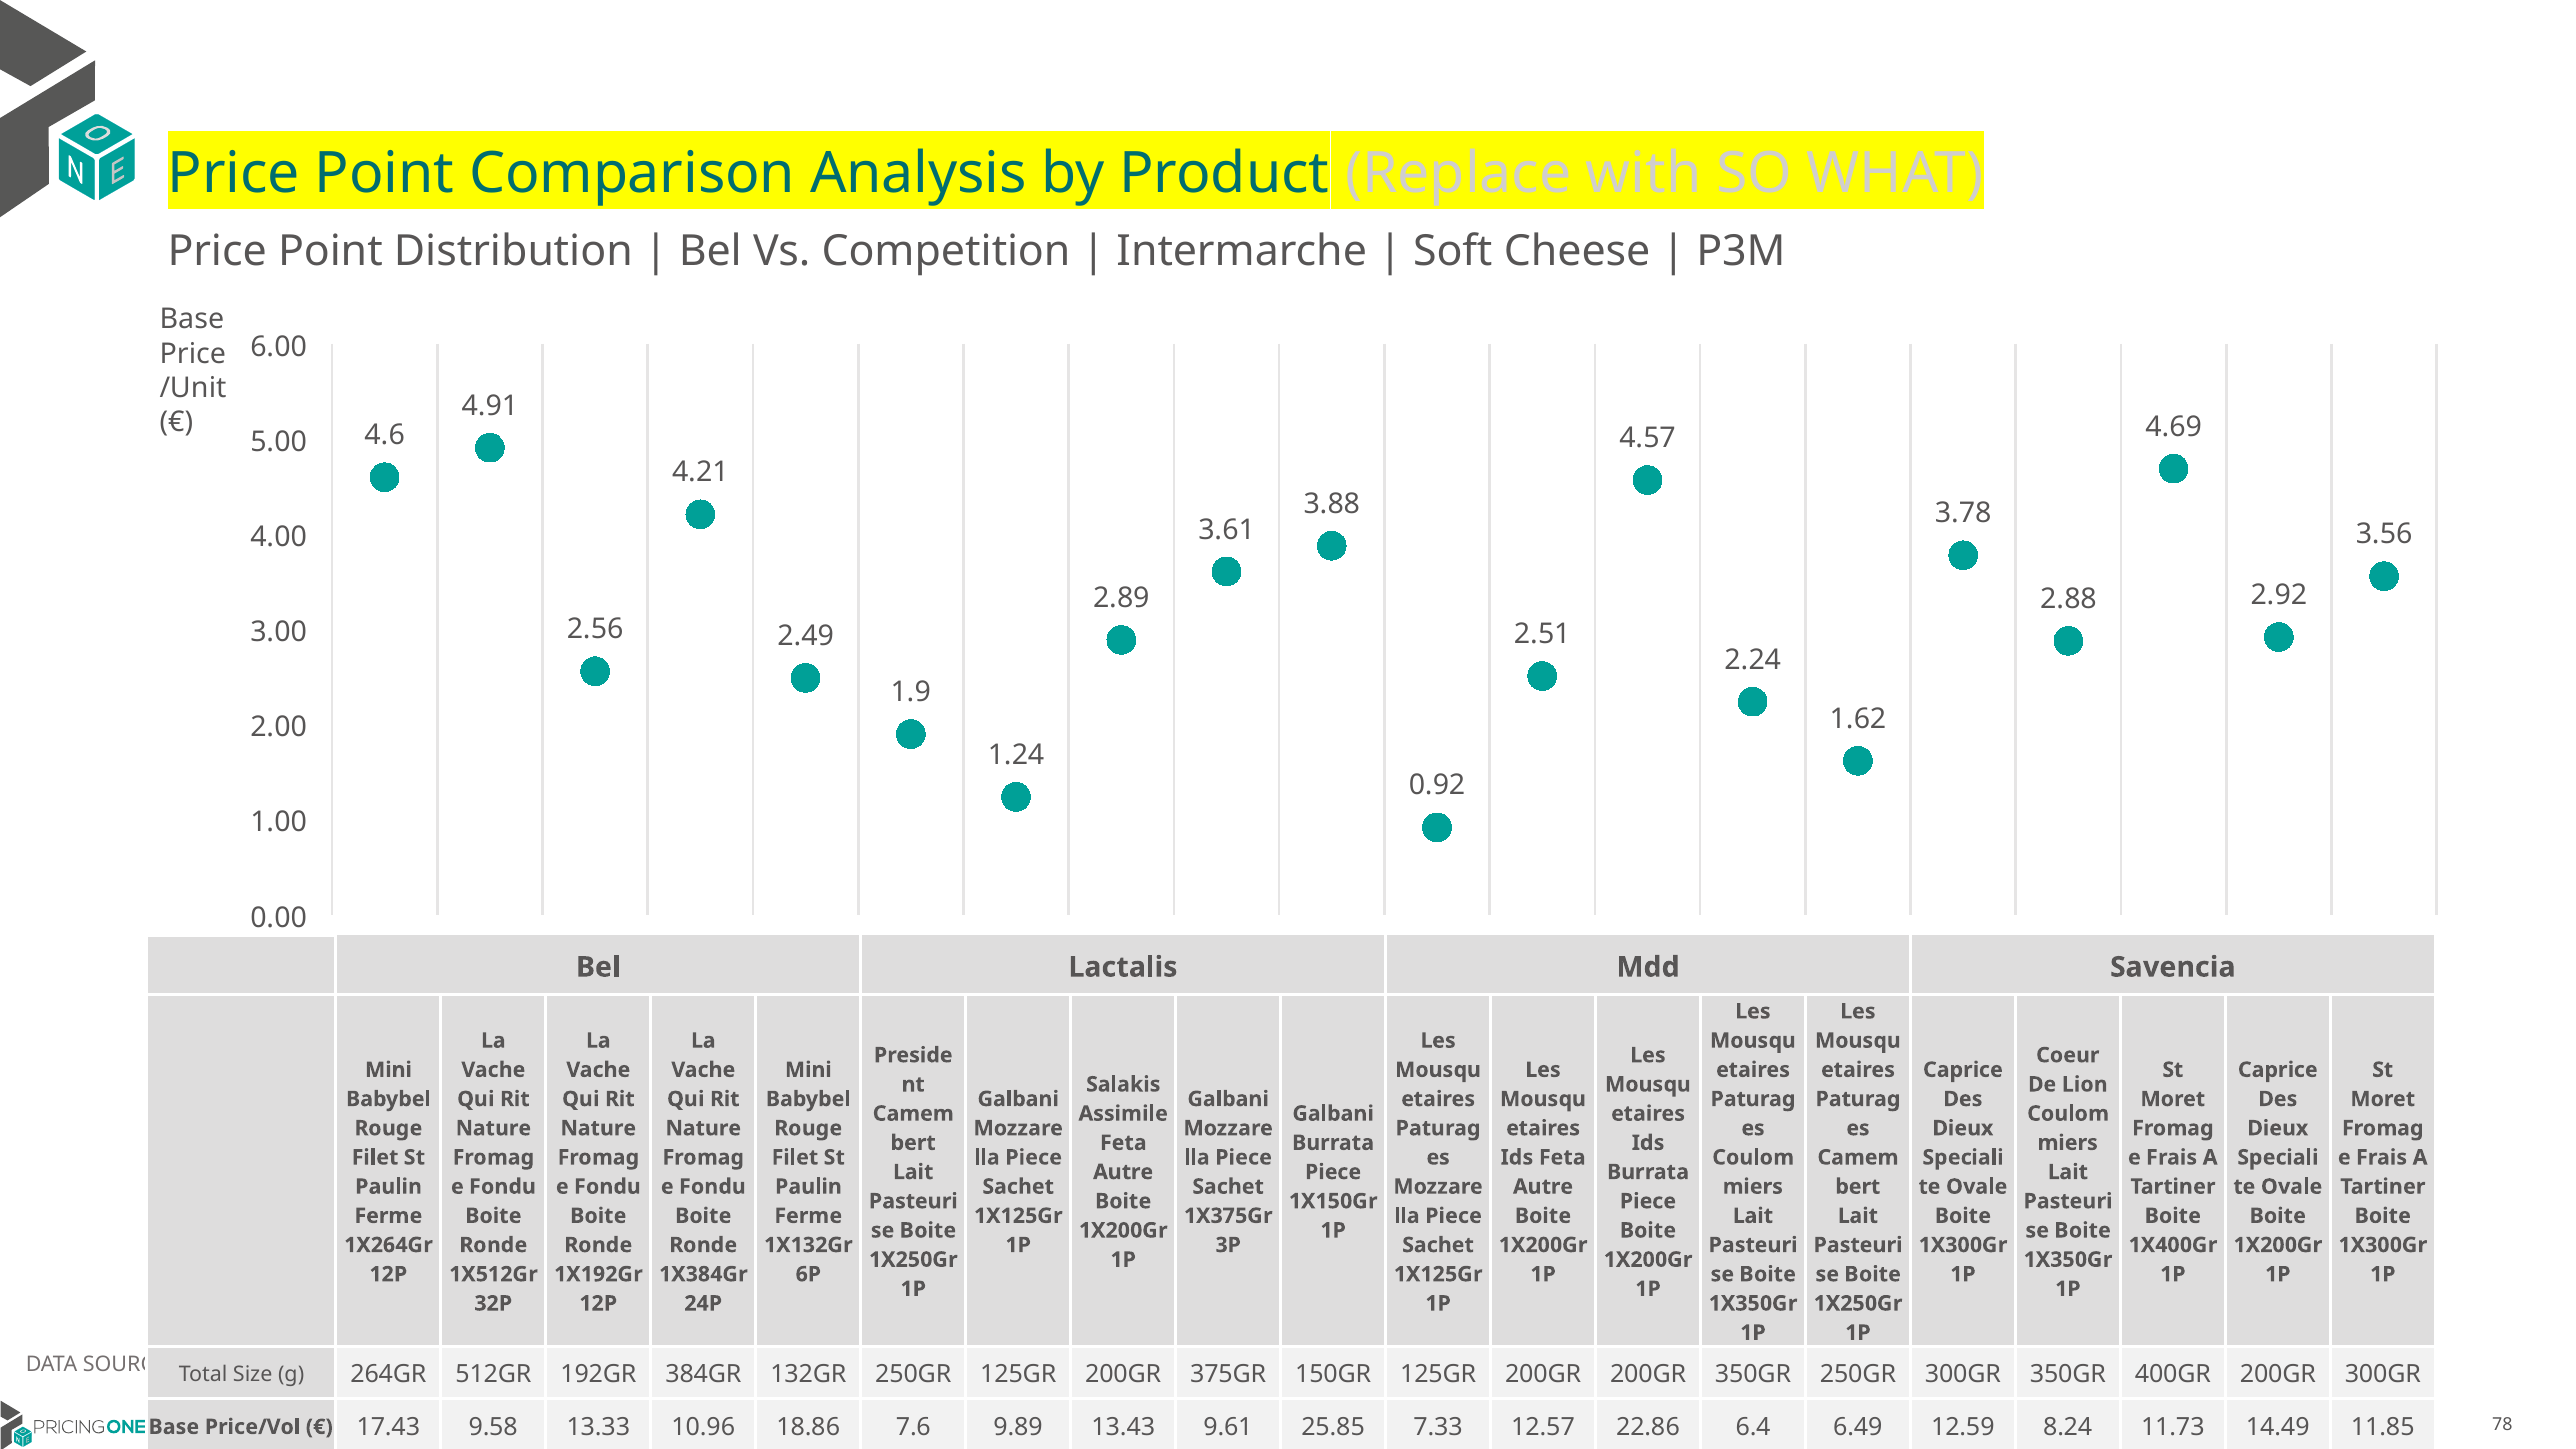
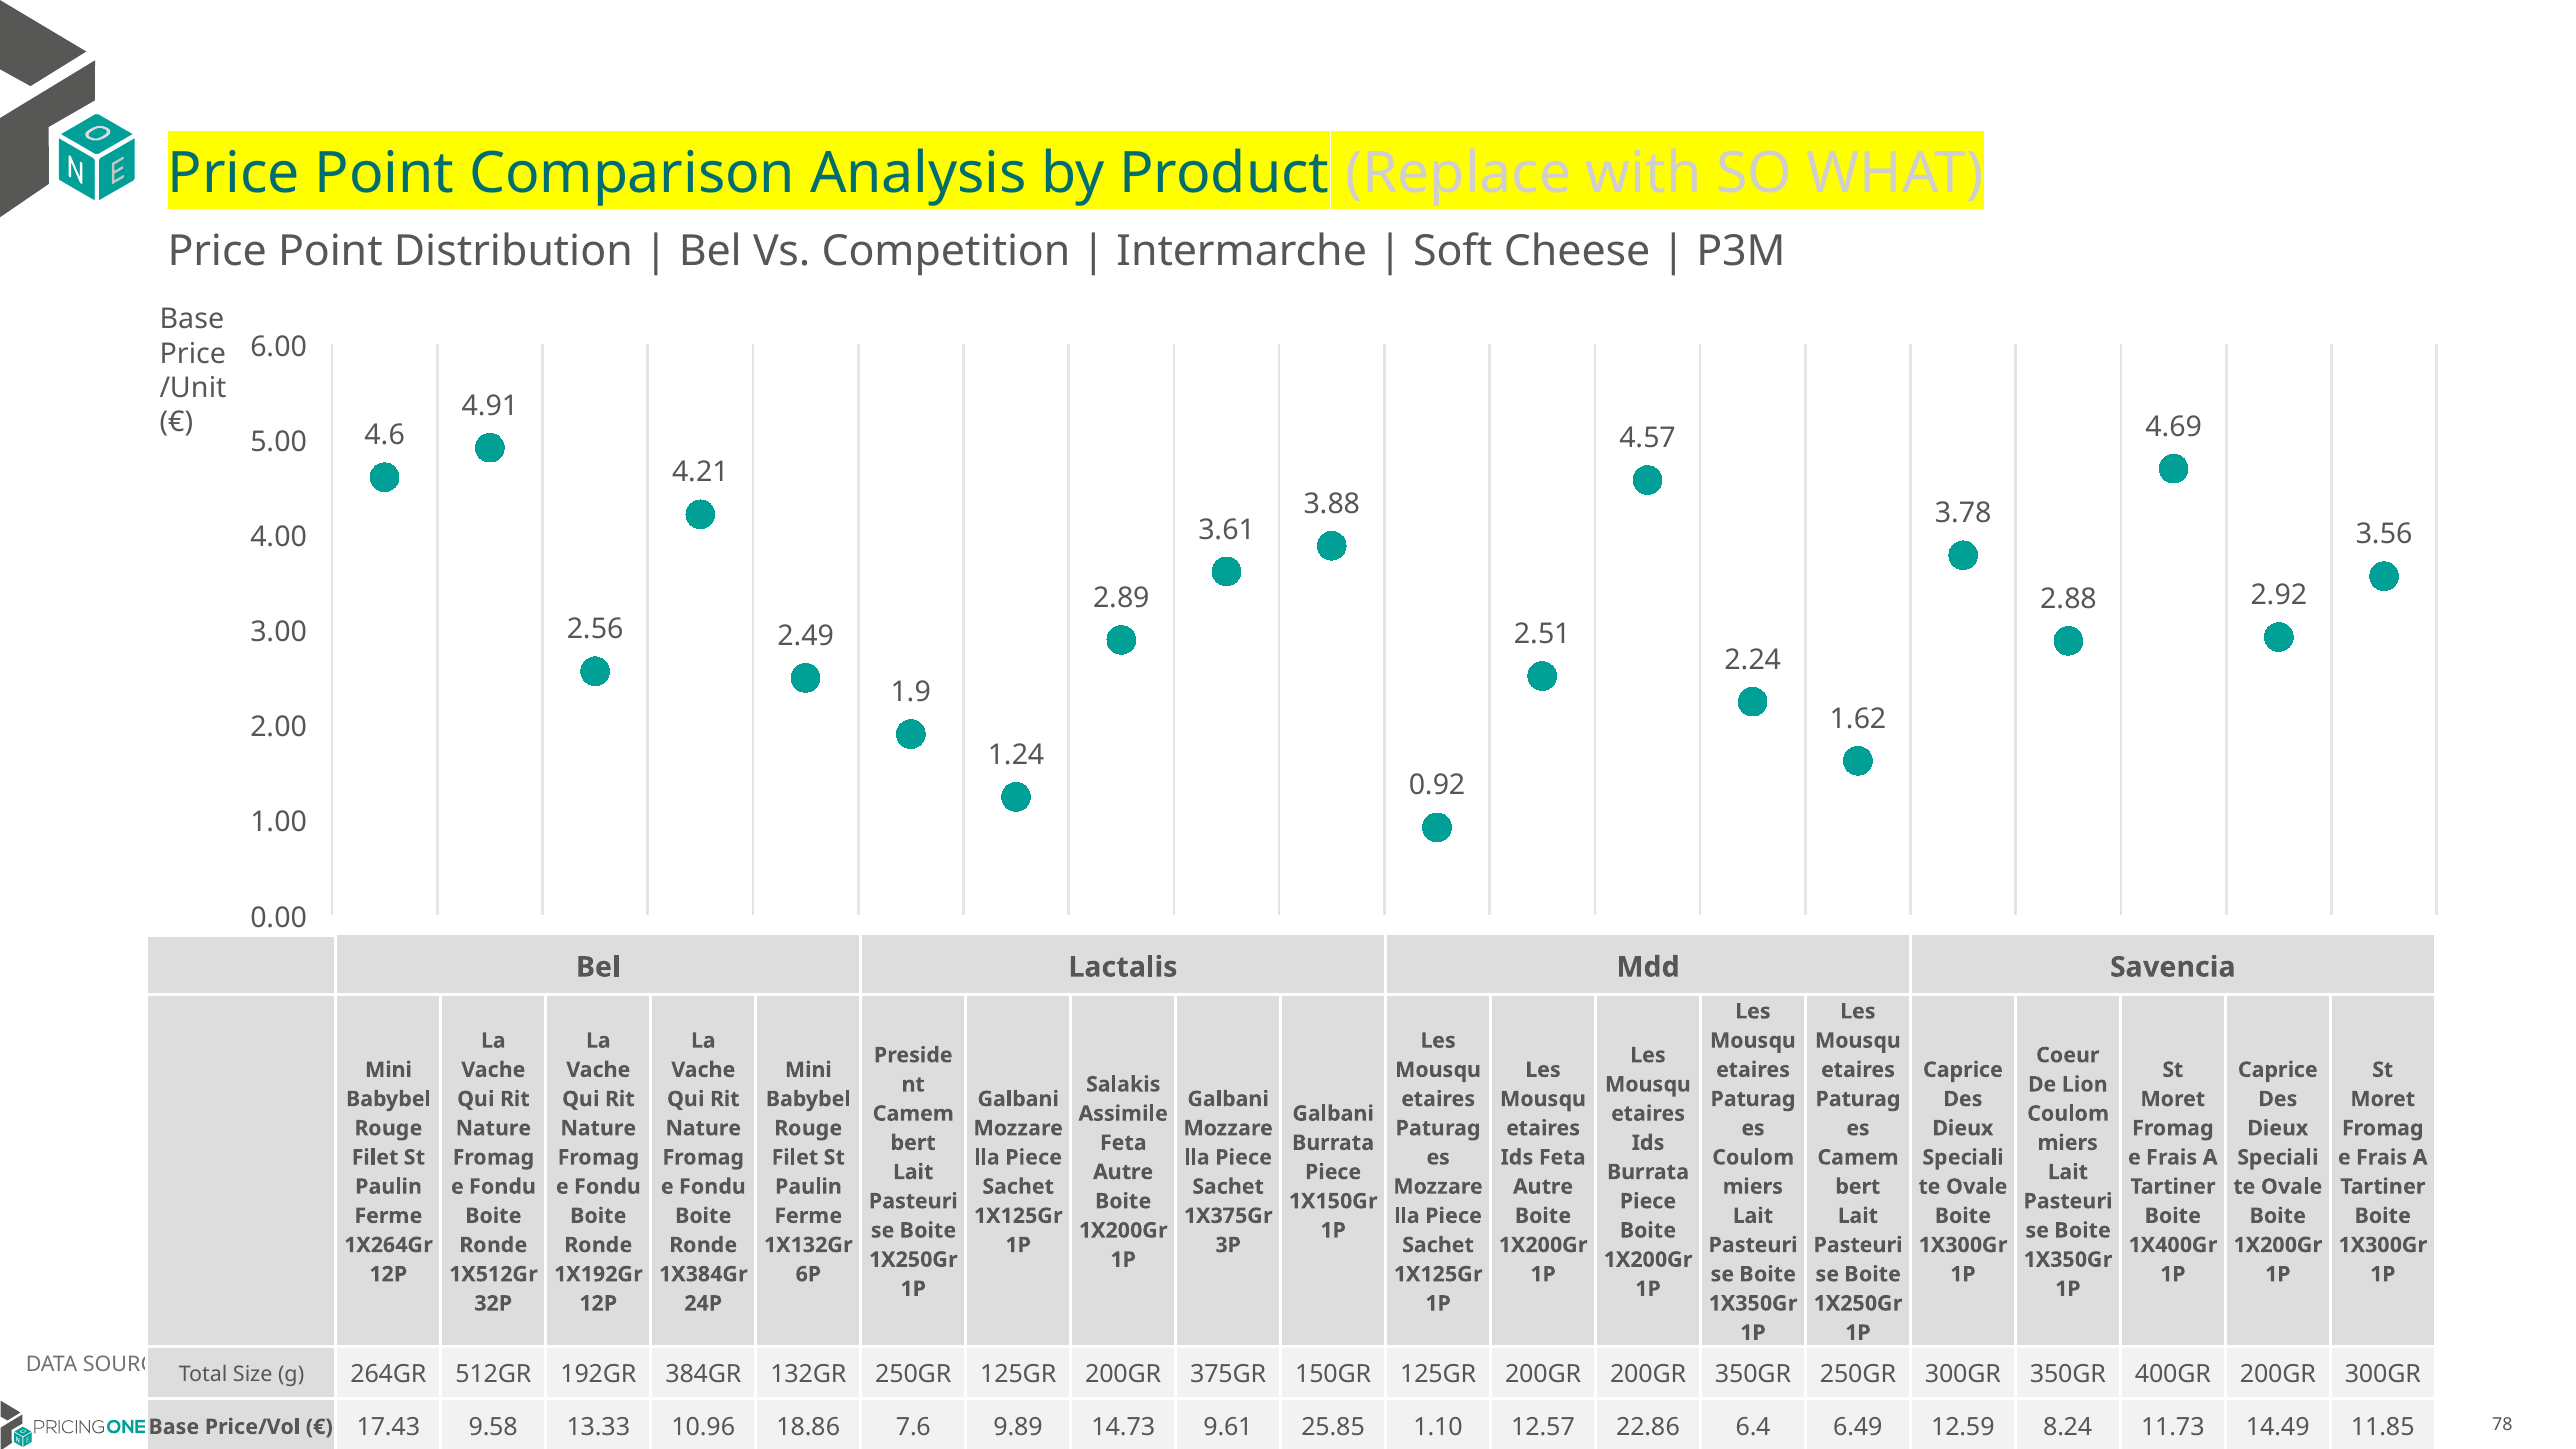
13.43: 13.43 -> 14.73 (1123, 1427)
7.33: 7.33 -> 1.10 (1438, 1427)
